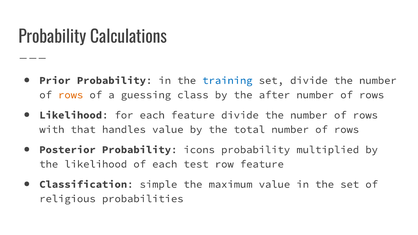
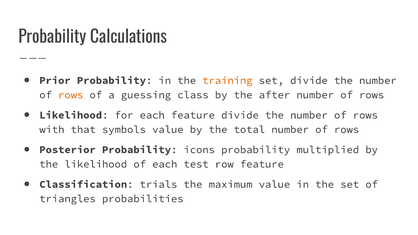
training colour: blue -> orange (227, 80)
handles: handles -> symbols (124, 130)
simple: simple -> trials (158, 184)
religious: religious -> triangles (68, 199)
